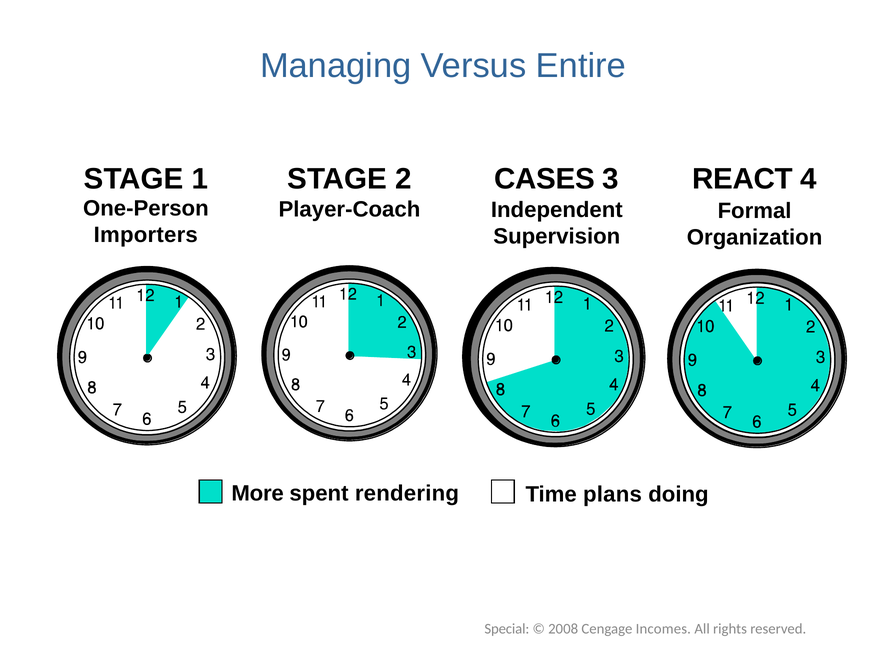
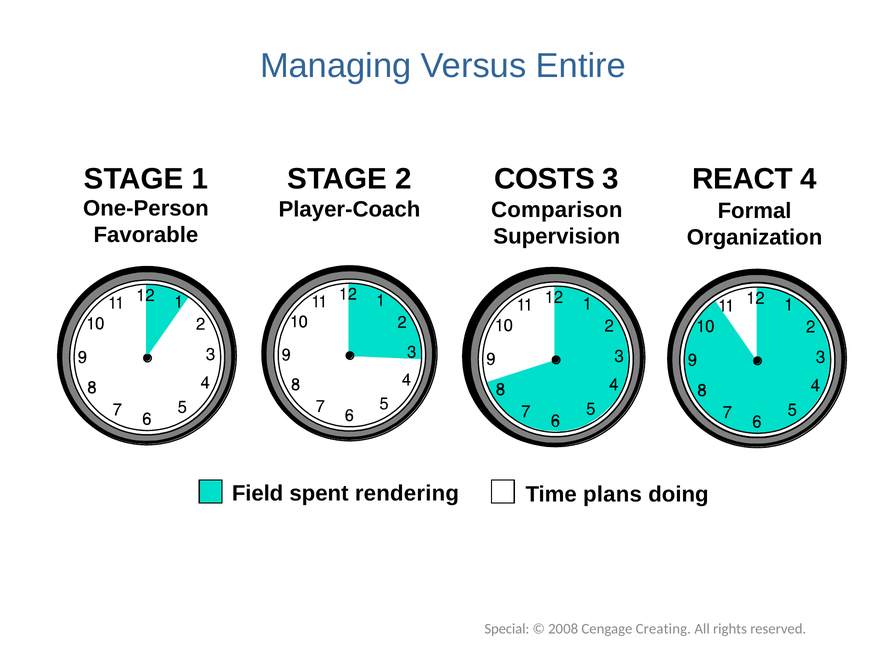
CASES: CASES -> COSTS (545, 179)
Independent: Independent -> Comparison (557, 210)
Importers: Importers -> Favorable (146, 235)
More: More -> Field (258, 494)
Incomes: Incomes -> Creating (663, 629)
